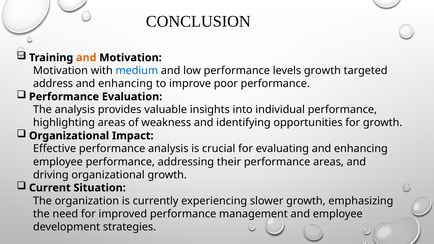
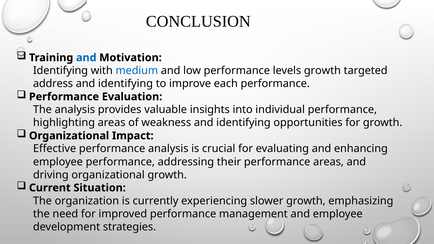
and colour: orange -> blue (86, 58)
Motivation: Motivation -> Identifying (61, 71)
enhancing: enhancing -> identifying (126, 84)
poor: poor -> each (226, 84)
